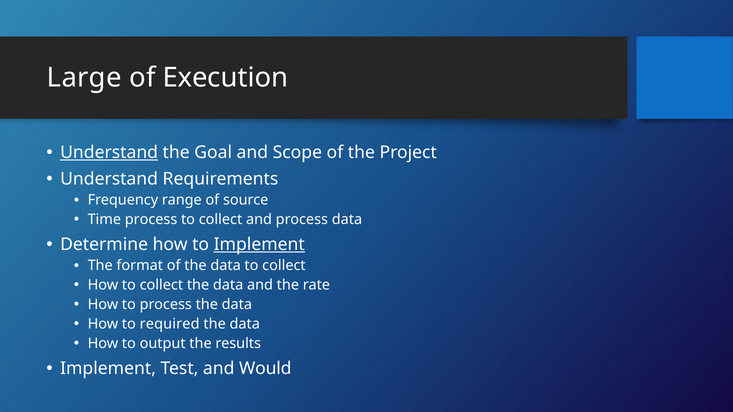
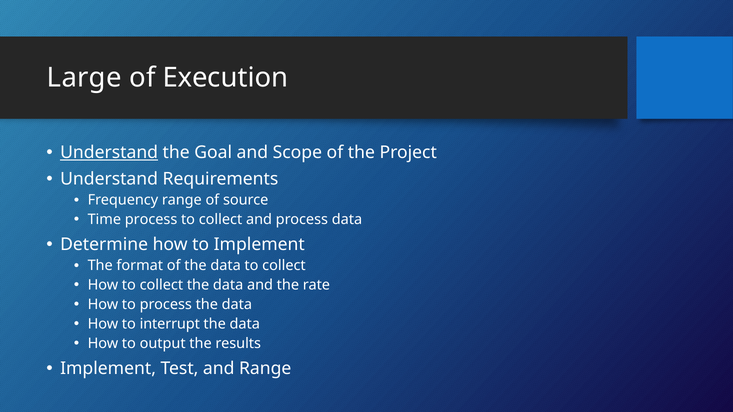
Implement underline: present -> none (259, 245)
required: required -> interrupt (170, 324)
and Would: Would -> Range (265, 369)
